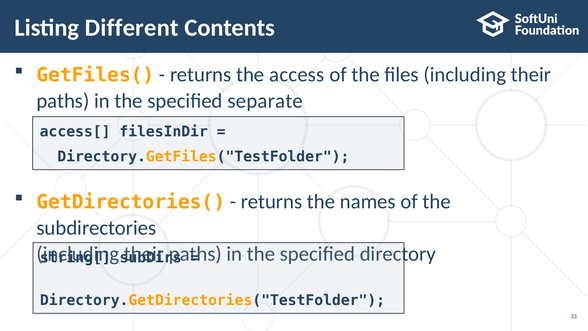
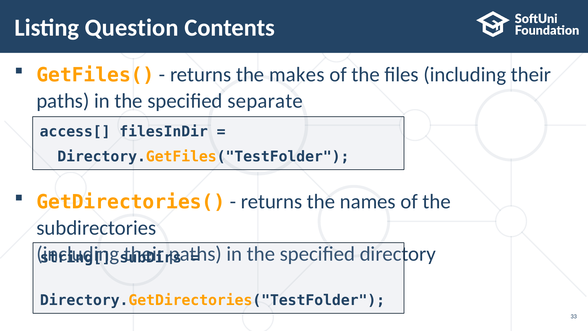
Different: Different -> Question (132, 28)
access: access -> makes (297, 75)
